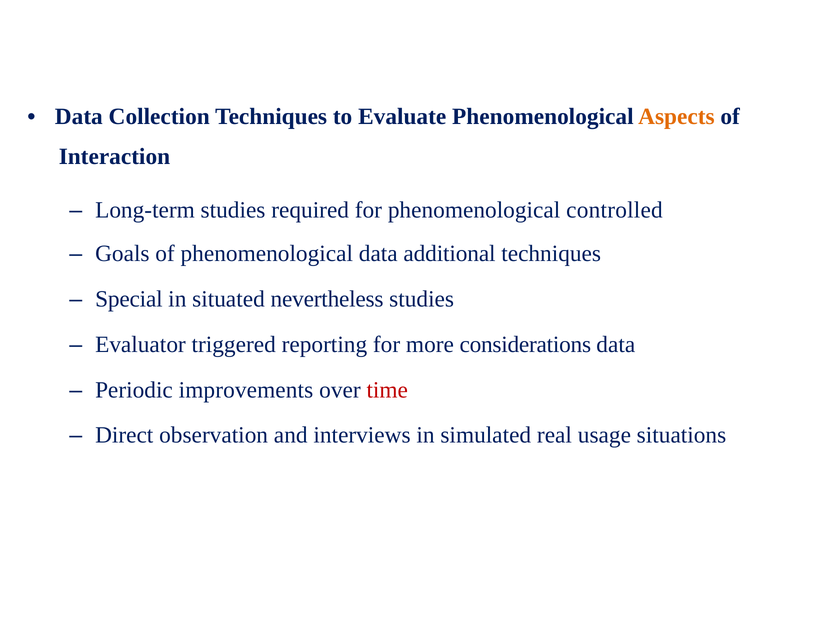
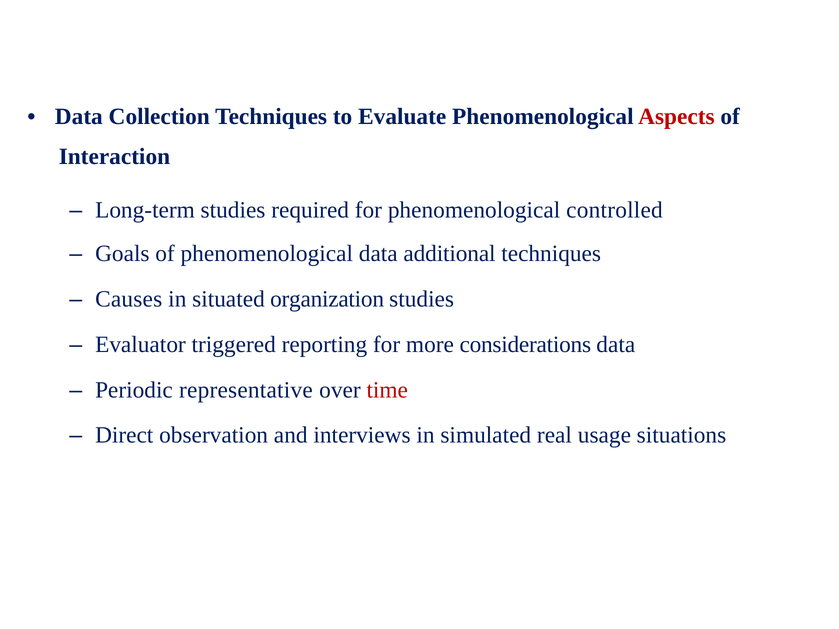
Aspects colour: orange -> red (676, 117)
Special: Special -> Causes (129, 299)
nevertheless: nevertheless -> organization (327, 299)
improvements: improvements -> representative (246, 390)
